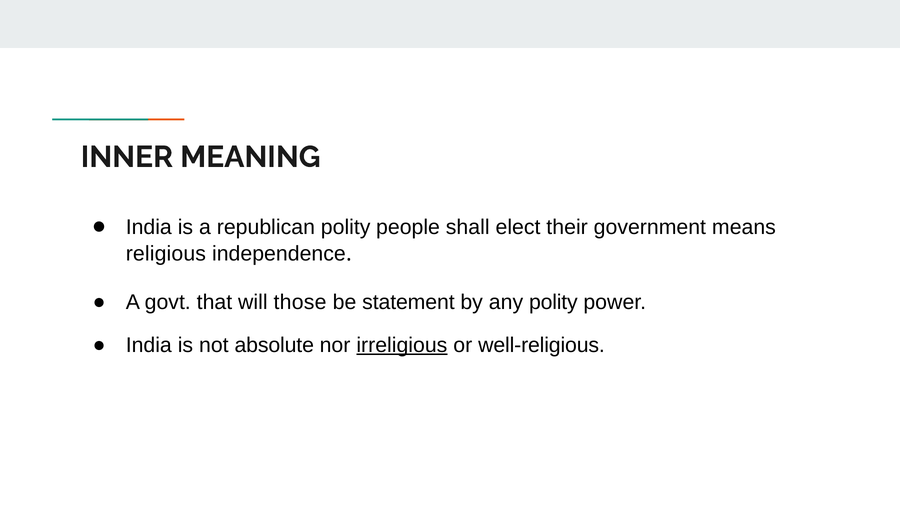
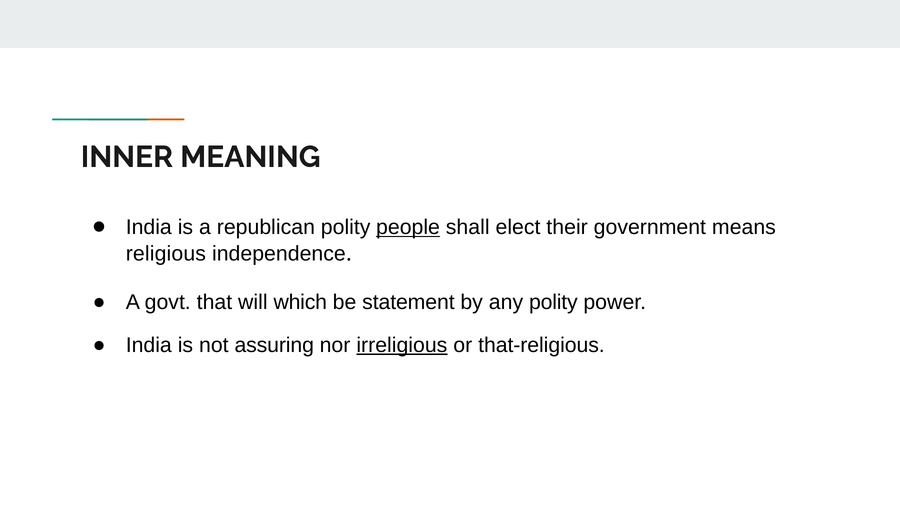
people underline: none -> present (408, 228)
those: those -> which (300, 302)
absolute: absolute -> assuring (274, 345)
well-religious: well-religious -> that-religious (541, 345)
